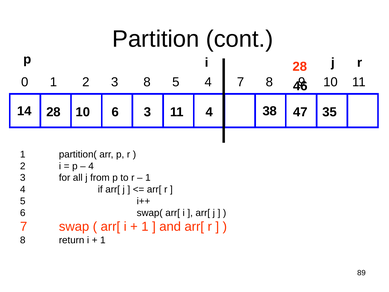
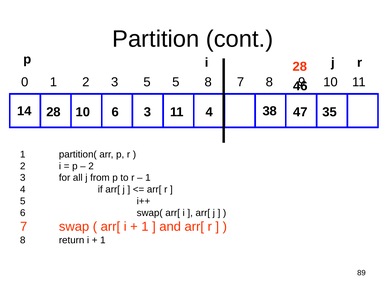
3 8: 8 -> 5 (147, 82)
5 4: 4 -> 8 (208, 82)
4: 4 -> 2 (91, 166)
